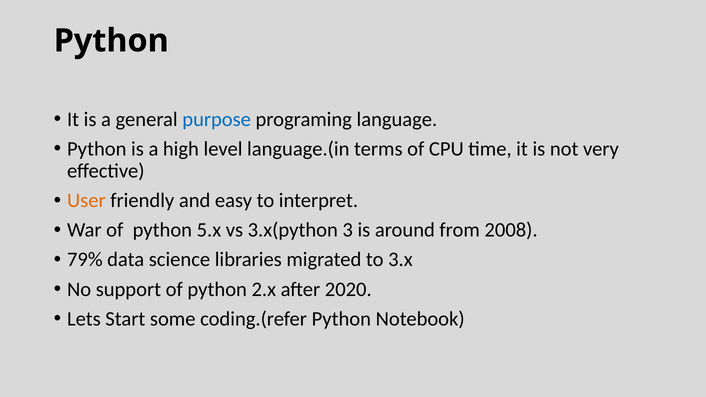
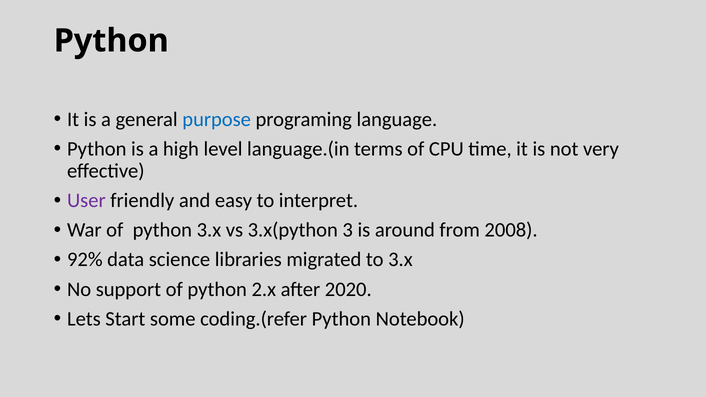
User colour: orange -> purple (86, 201)
python 5.x: 5.x -> 3.x (209, 230)
79%: 79% -> 92% (85, 260)
